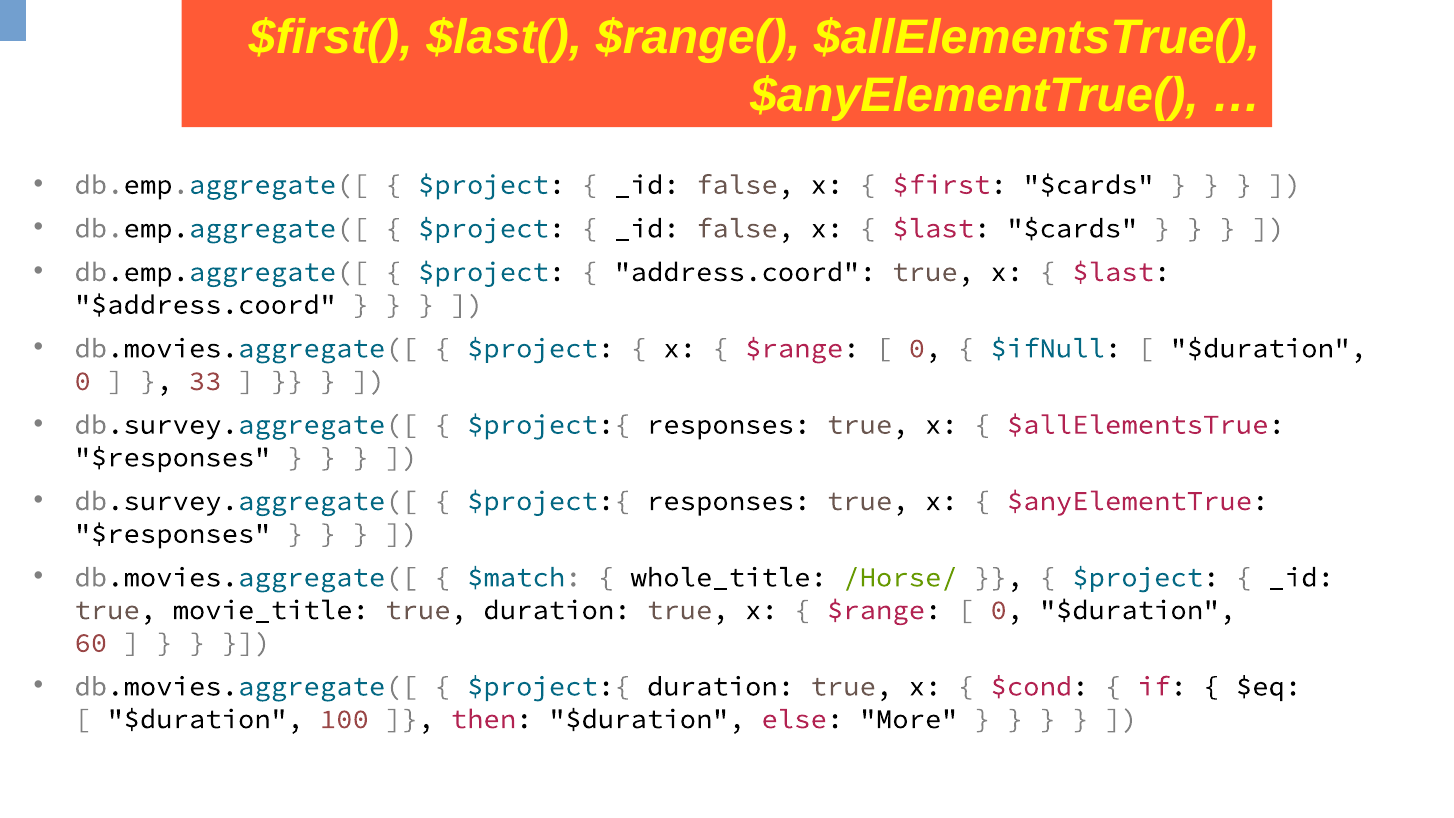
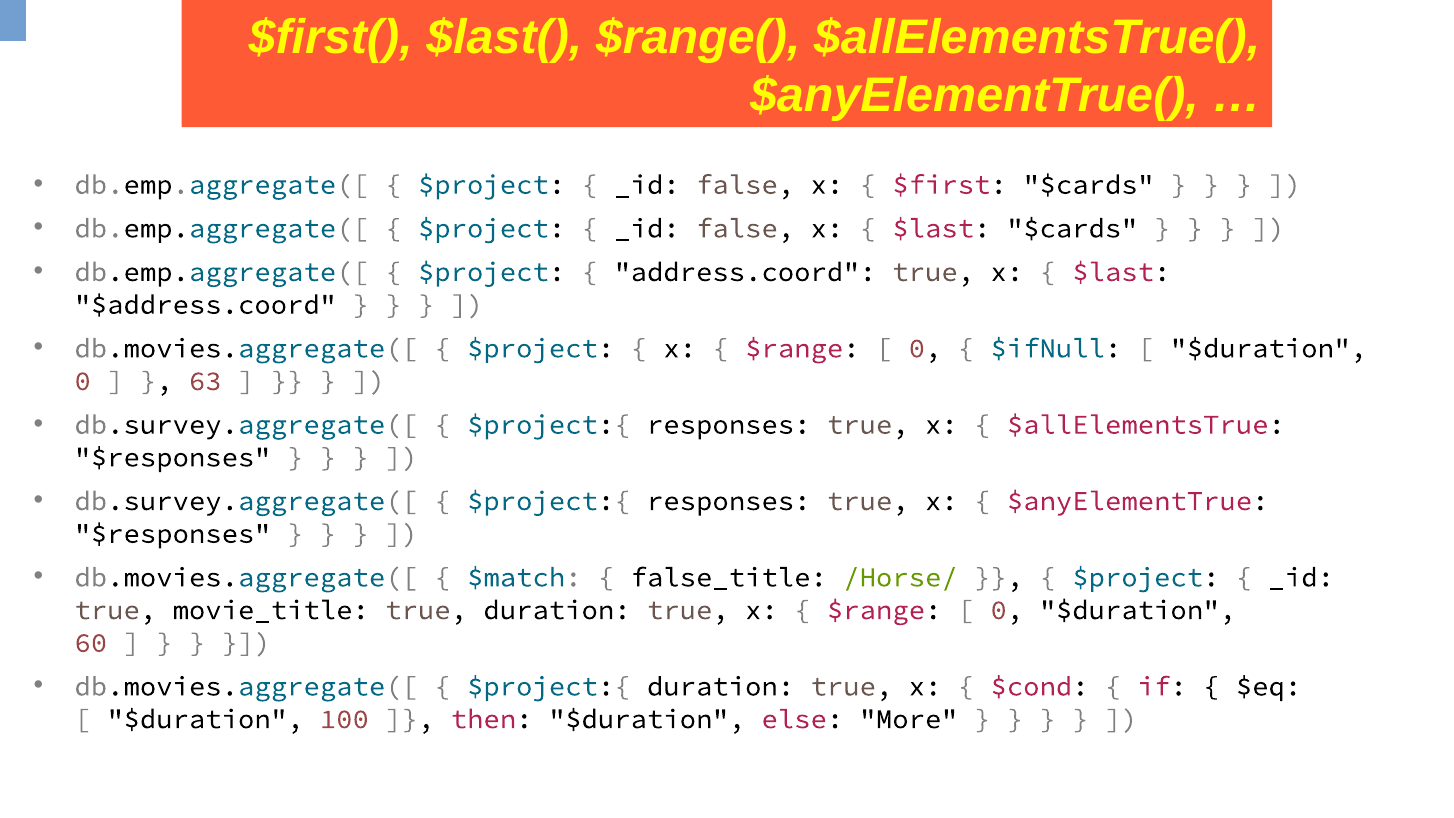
33: 33 -> 63 (205, 381)
whole_title: whole_title -> false_title (729, 577)
